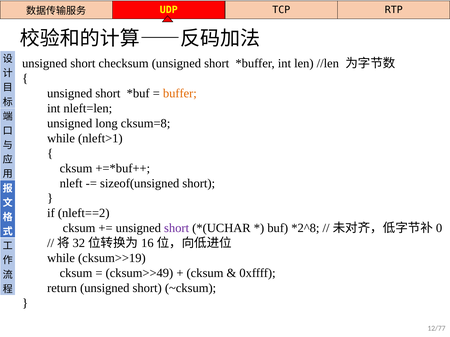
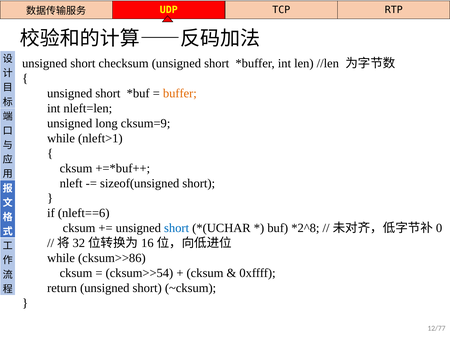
cksum=8: cksum=8 -> cksum=9 (146, 123)
nleft==2: nleft==2 -> nleft==6 (84, 214)
short colour: purple -> blue (177, 229)
cksum>>19: cksum>>19 -> cksum>>86 (112, 259)
cksum>>49: cksum>>49 -> cksum>>54 (139, 274)
